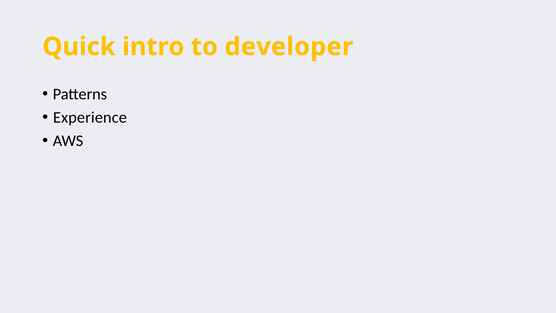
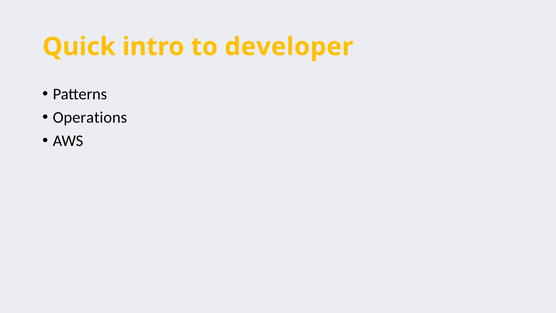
Experience: Experience -> Operations (90, 117)
